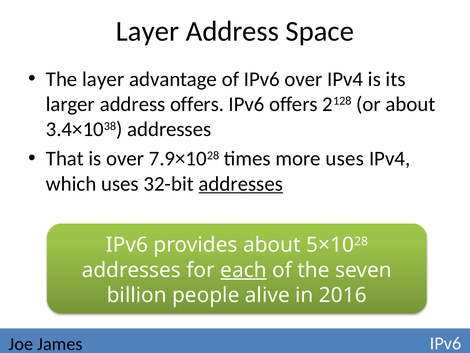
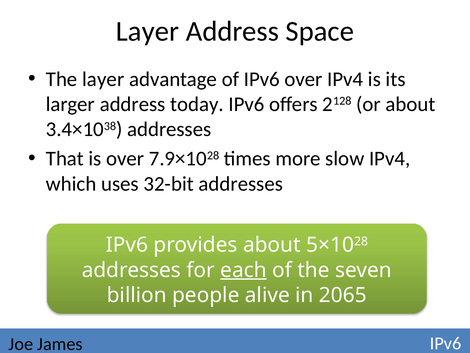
address offers: offers -> today (197, 104)
more uses: uses -> slow (345, 158)
addresses underline: present -> none (241, 184)
2016: 2016 -> 2065 (343, 295)
